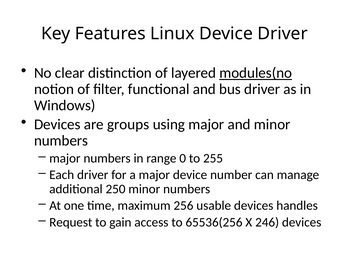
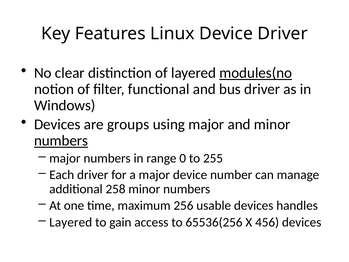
numbers underline: none -> present (61, 141)
250: 250 -> 258 (116, 189)
Request: Request -> Layered (71, 222)
246: 246 -> 456 (267, 222)
